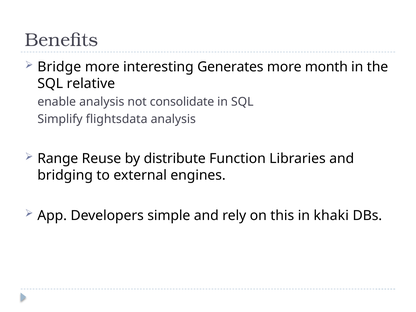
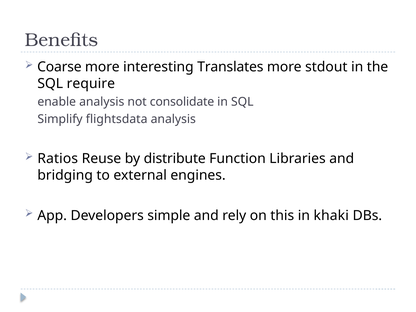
Bridge: Bridge -> Coarse (59, 67)
Generates: Generates -> Translates (230, 67)
month: month -> stdout (326, 67)
relative: relative -> require (91, 83)
Range: Range -> Ratios (58, 159)
